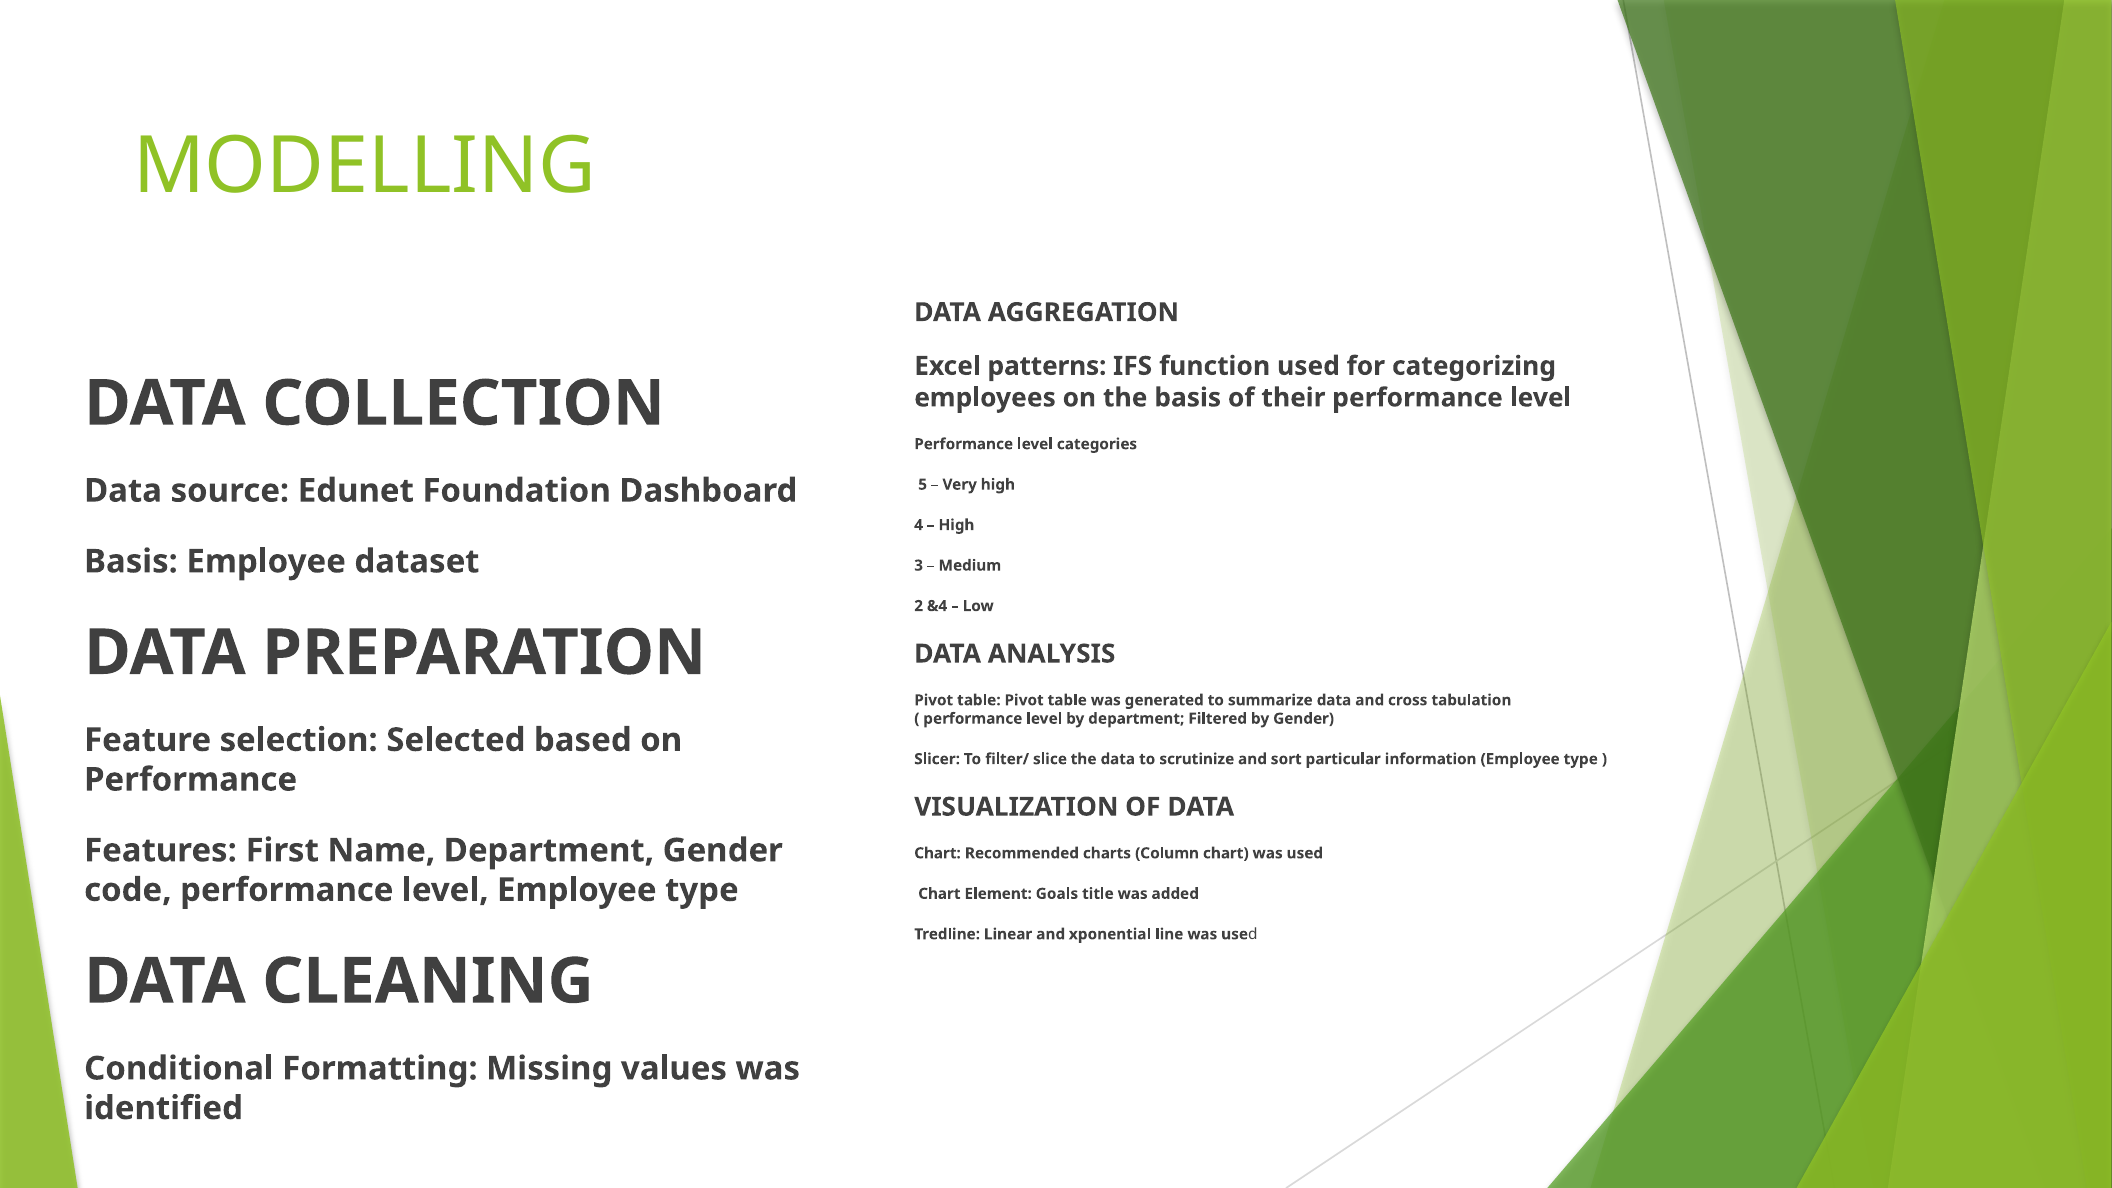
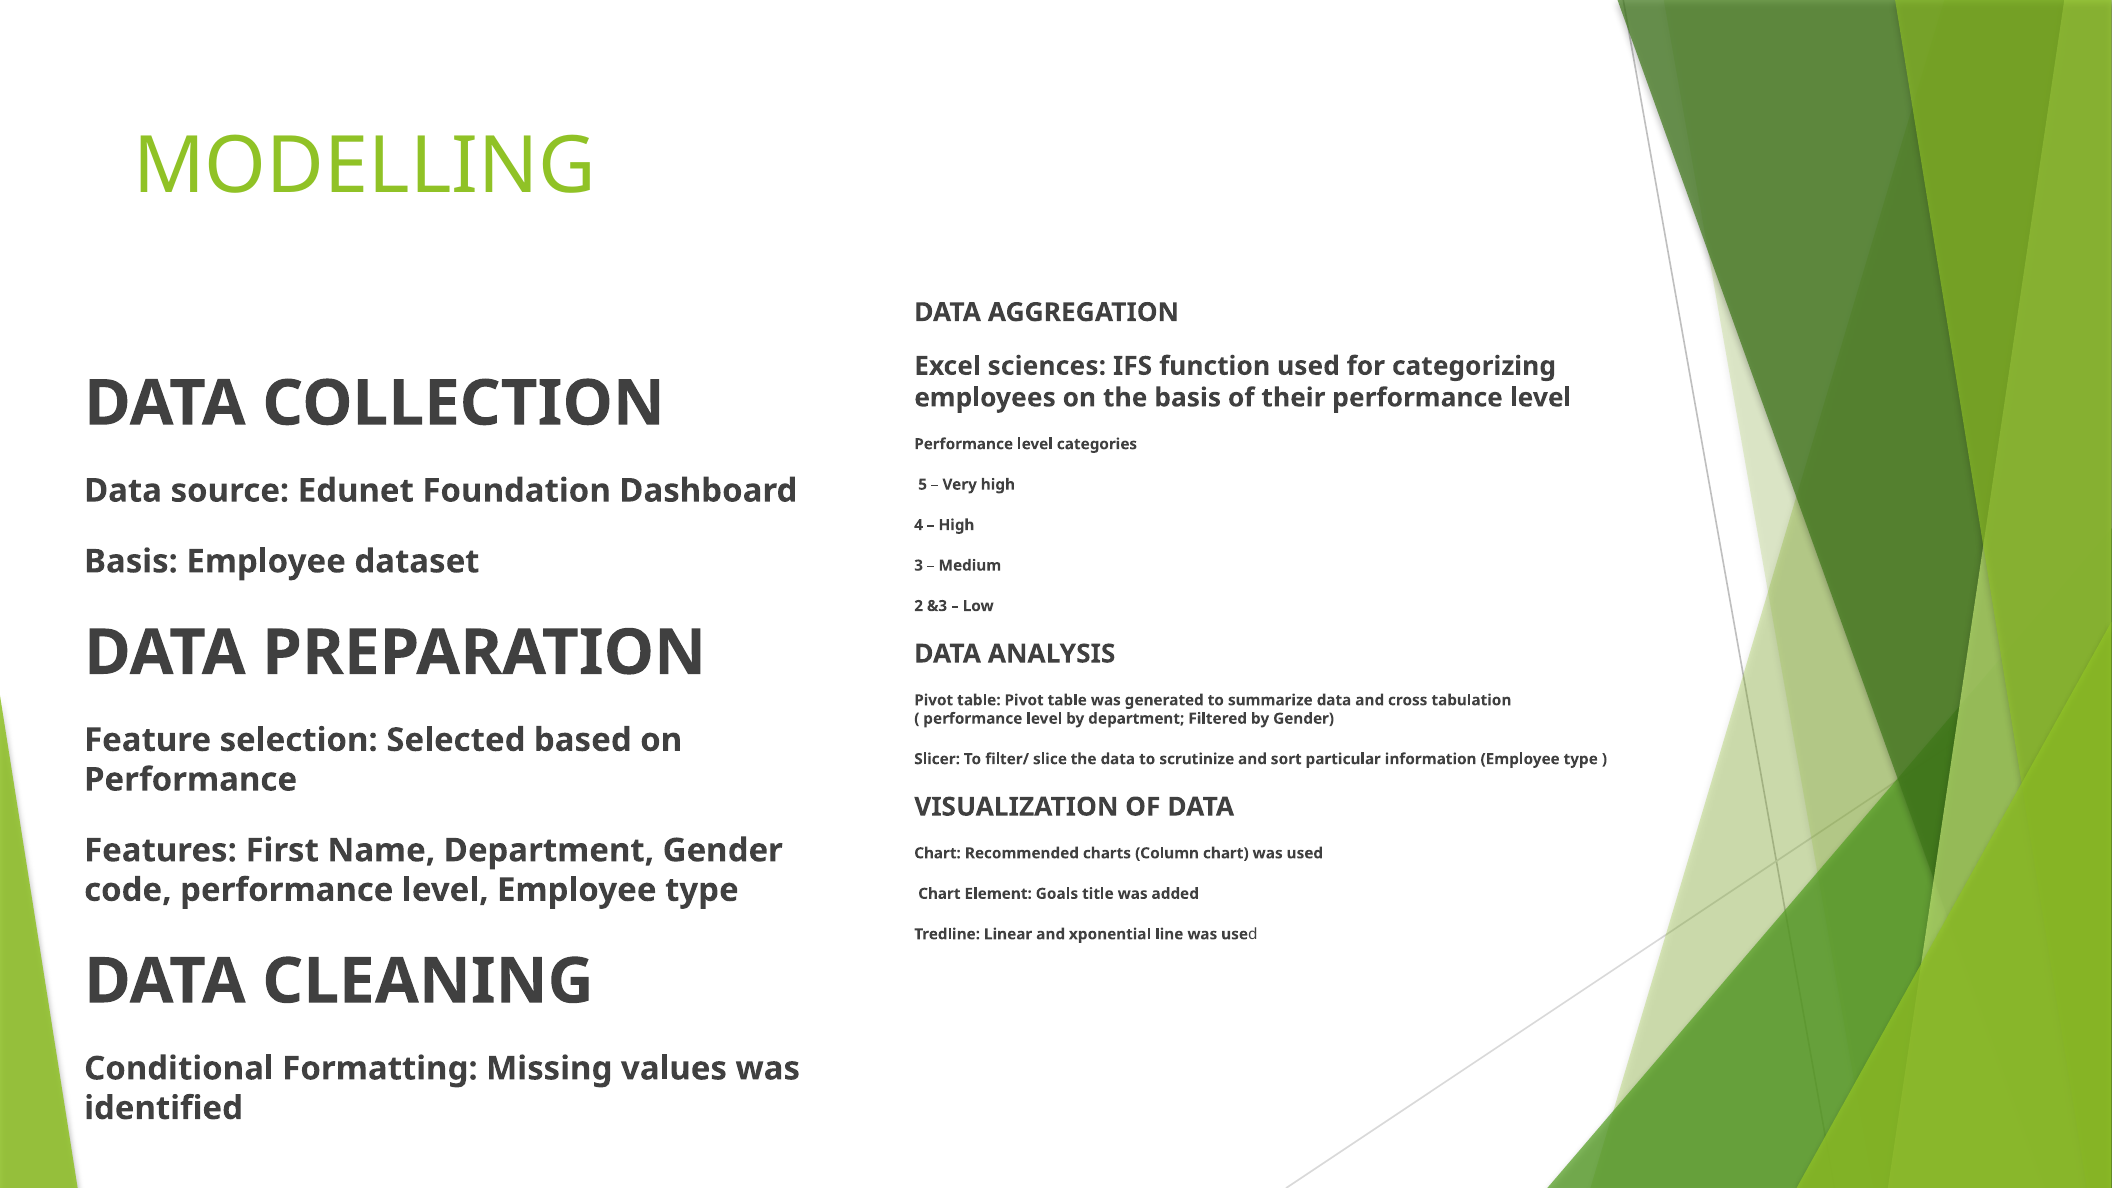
patterns: patterns -> sciences (1047, 366)
&4: &4 -> &3 (937, 606)
